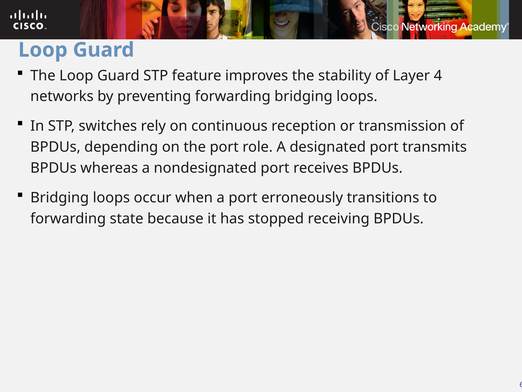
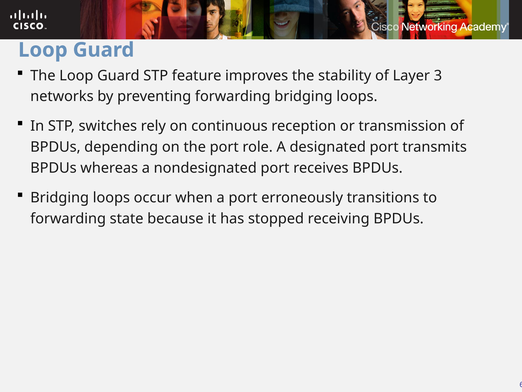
4: 4 -> 3 (438, 75)
